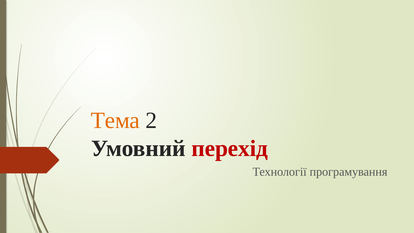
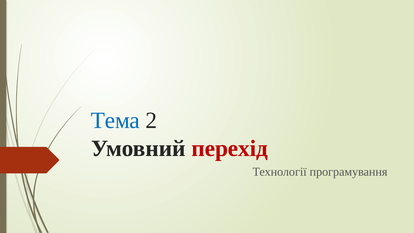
Тема colour: orange -> blue (115, 120)
